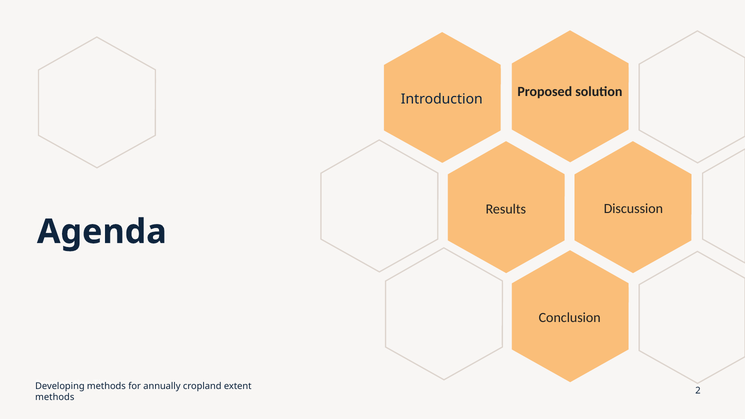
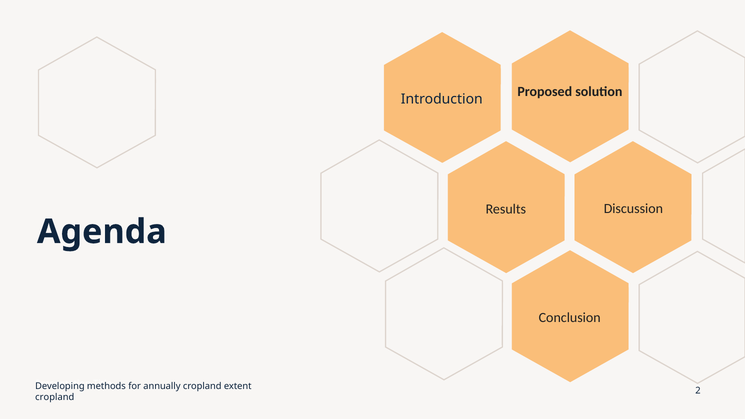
methods: methods -> cropland (55, 397)
